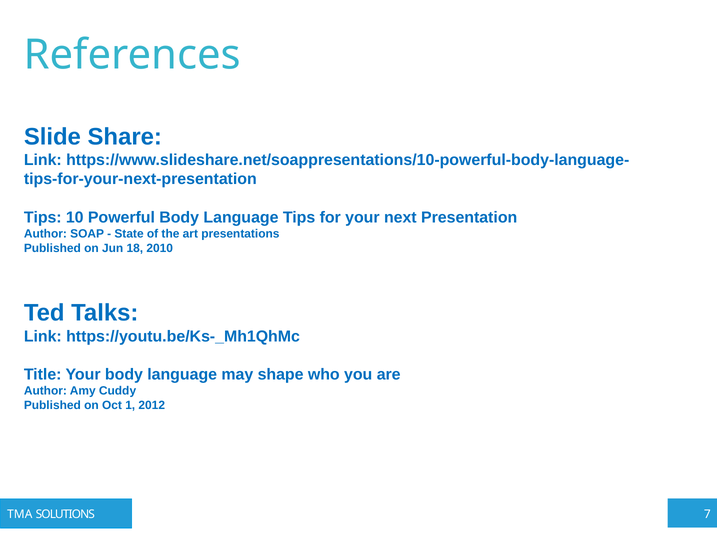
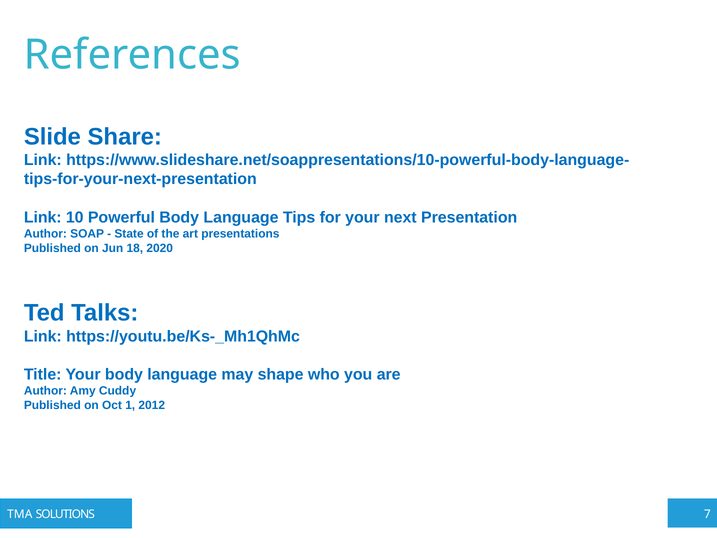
Tips: Tips -> Link (43, 217)
2010: 2010 -> 2020 (160, 248)
